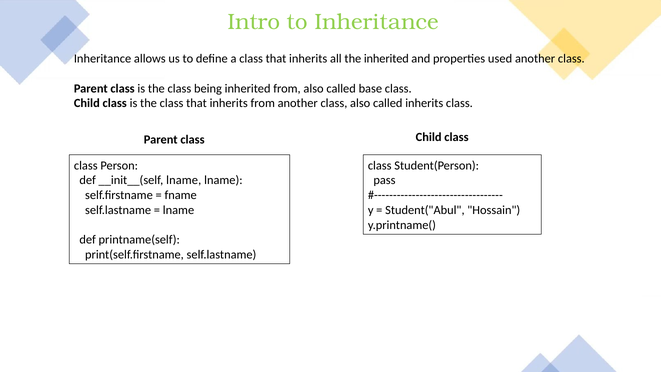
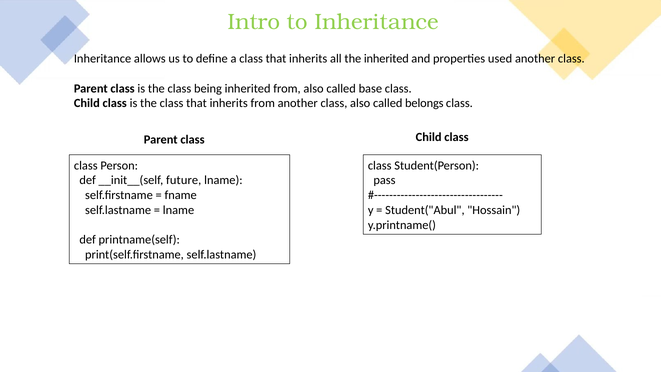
called inherits: inherits -> belongs (424, 103)
__init__(self lname: lname -> future (184, 180)
